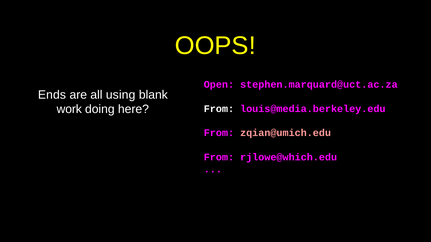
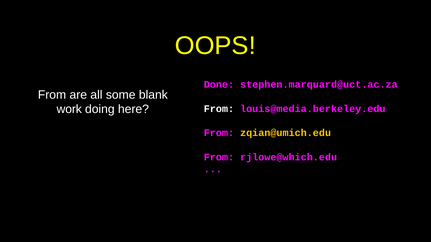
Open: Open -> Done (219, 85)
Ends: Ends -> From (52, 95)
using: using -> some (121, 95)
zqian@umich.edu colour: pink -> yellow (286, 133)
